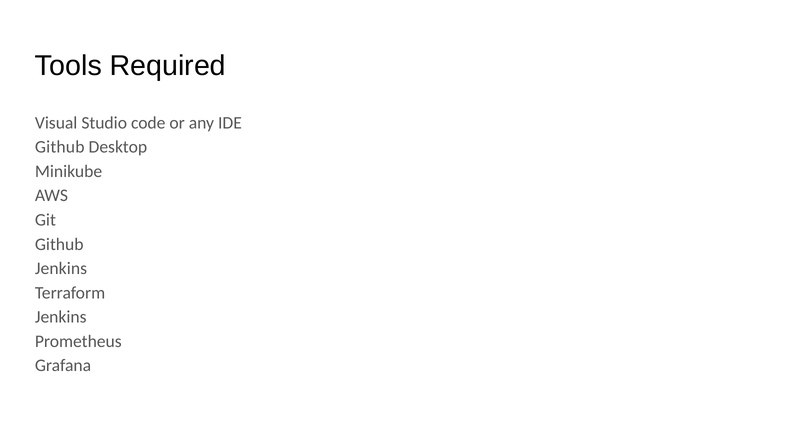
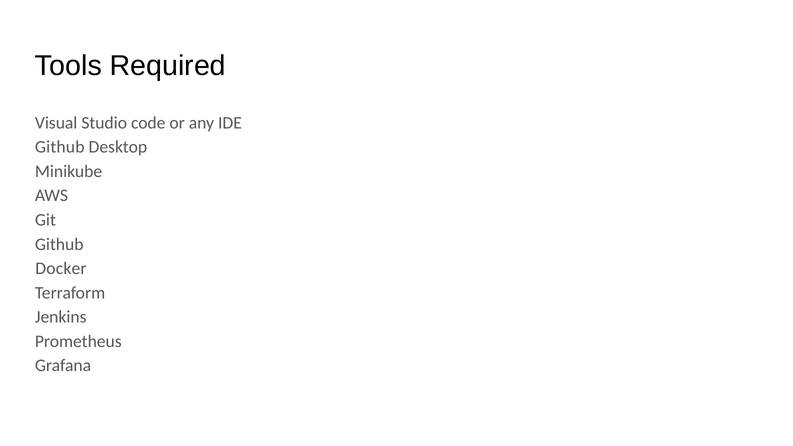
Jenkins: Jenkins -> Docker (61, 269)
